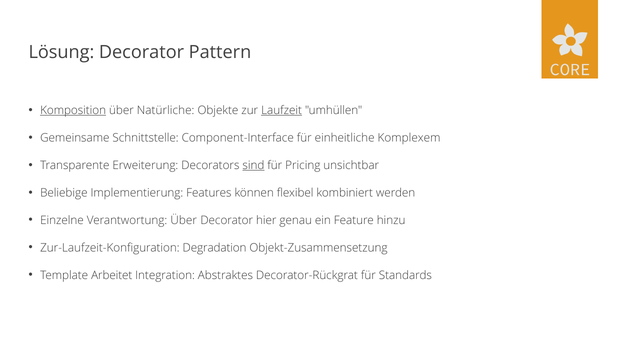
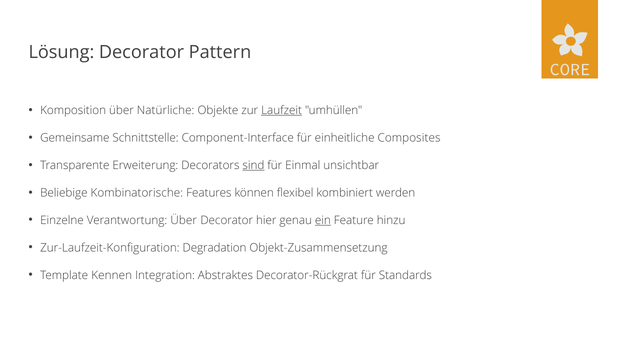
Komposition underline: present -> none (73, 110)
Komplexem: Komplexem -> Composites (409, 138)
Pricing: Pricing -> Einmal (303, 165)
Implementierung: Implementierung -> Kombinatorische (137, 193)
ein underline: none -> present (323, 220)
Arbeitet: Arbeitet -> Kennen (112, 275)
